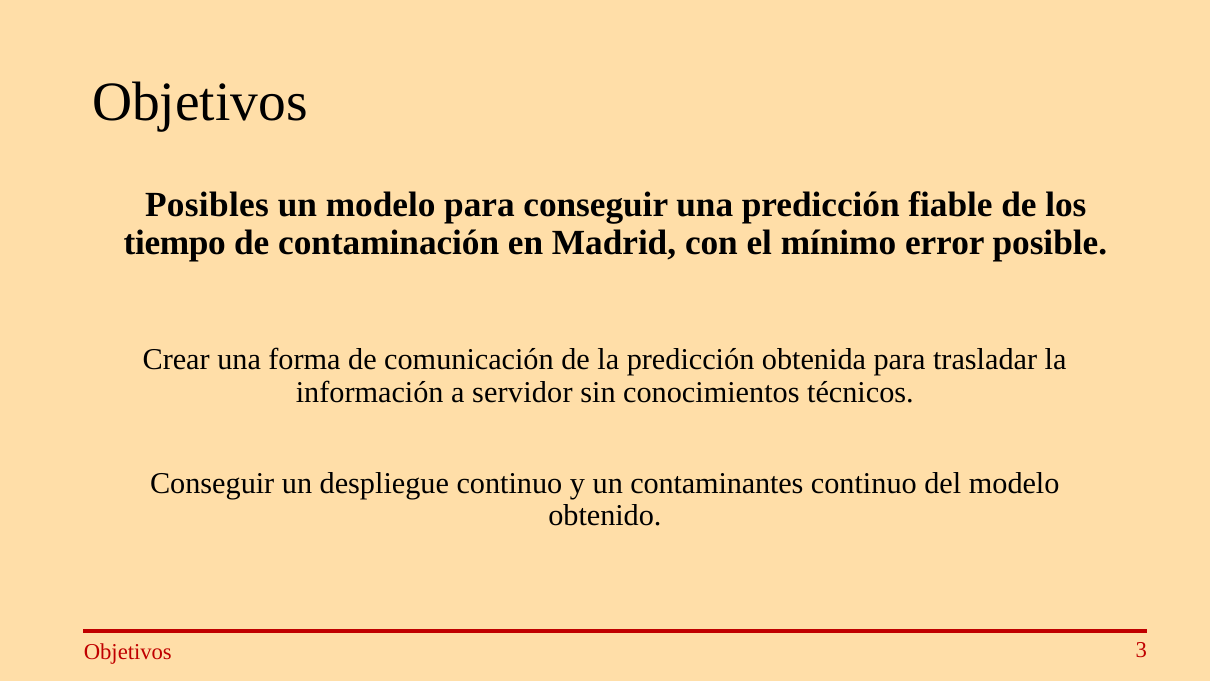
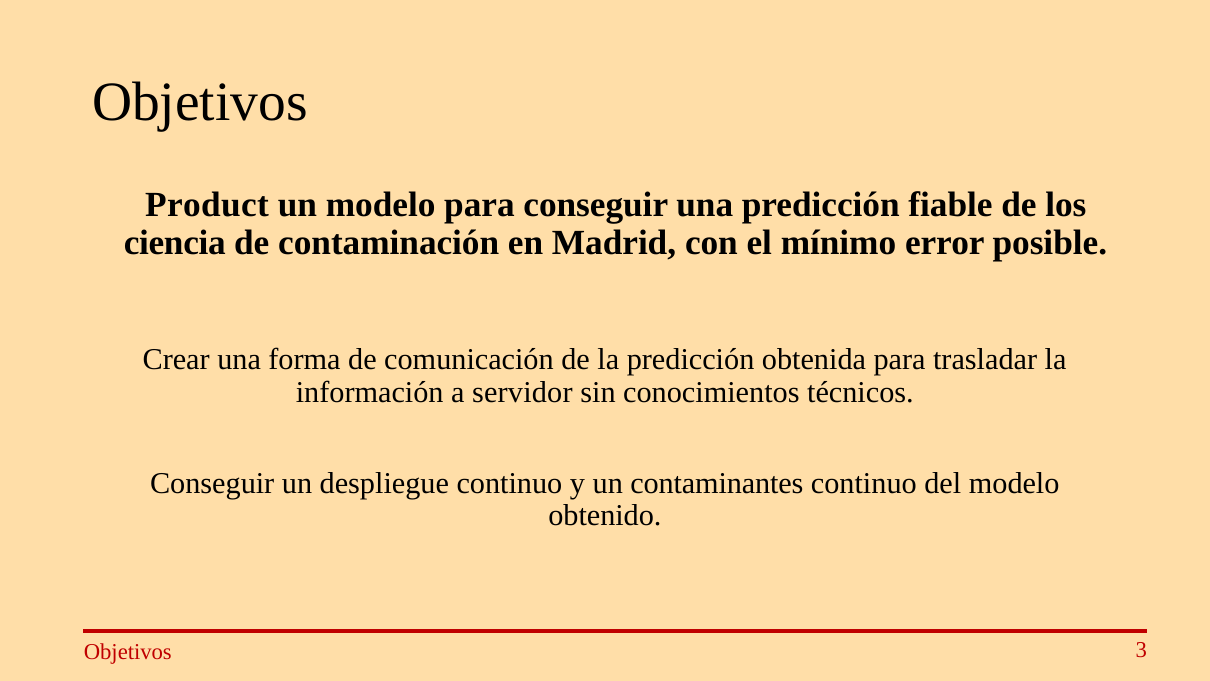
Posibles: Posibles -> Product (207, 205)
tiempo: tiempo -> ciencia (175, 243)
